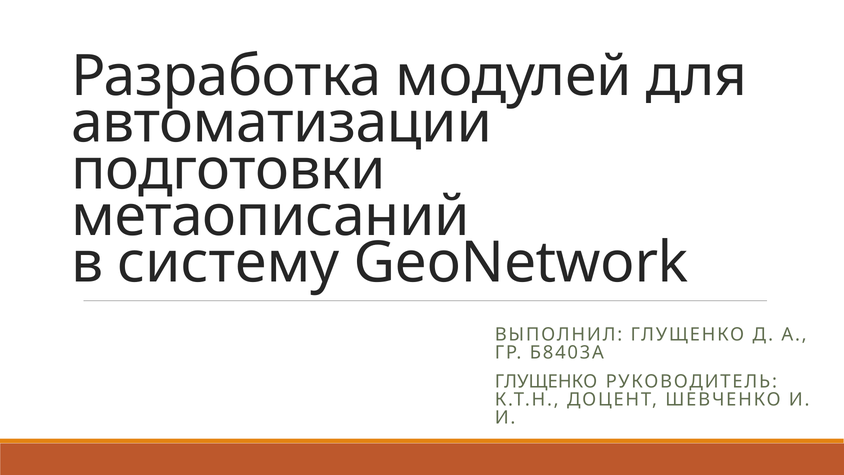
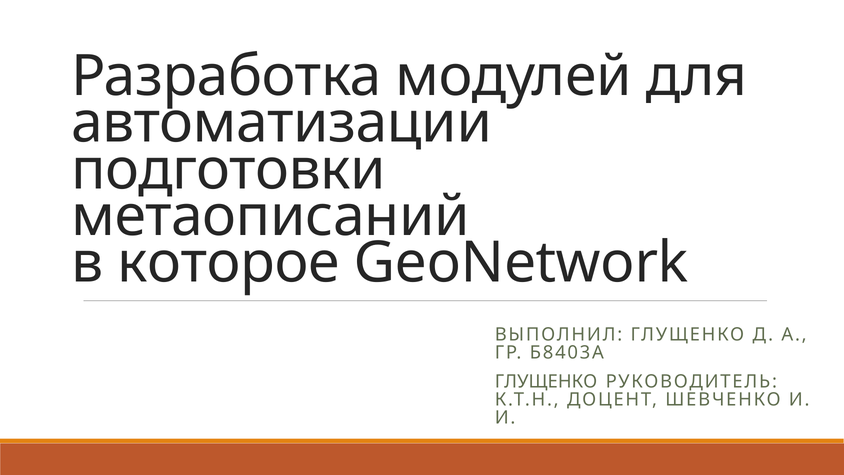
систему: систему -> которое (229, 263)
